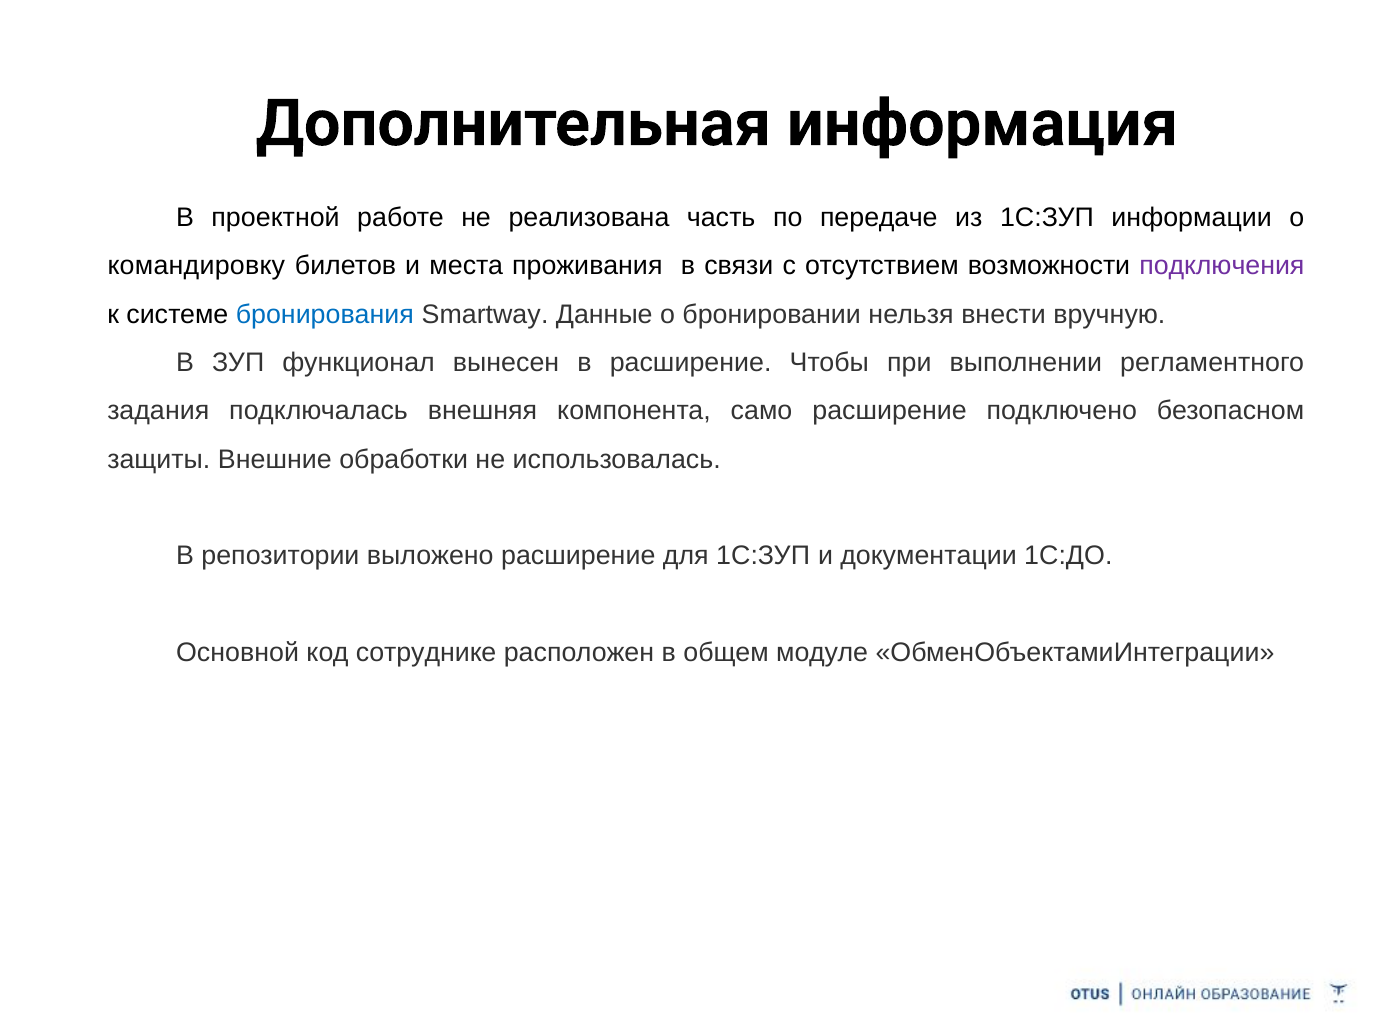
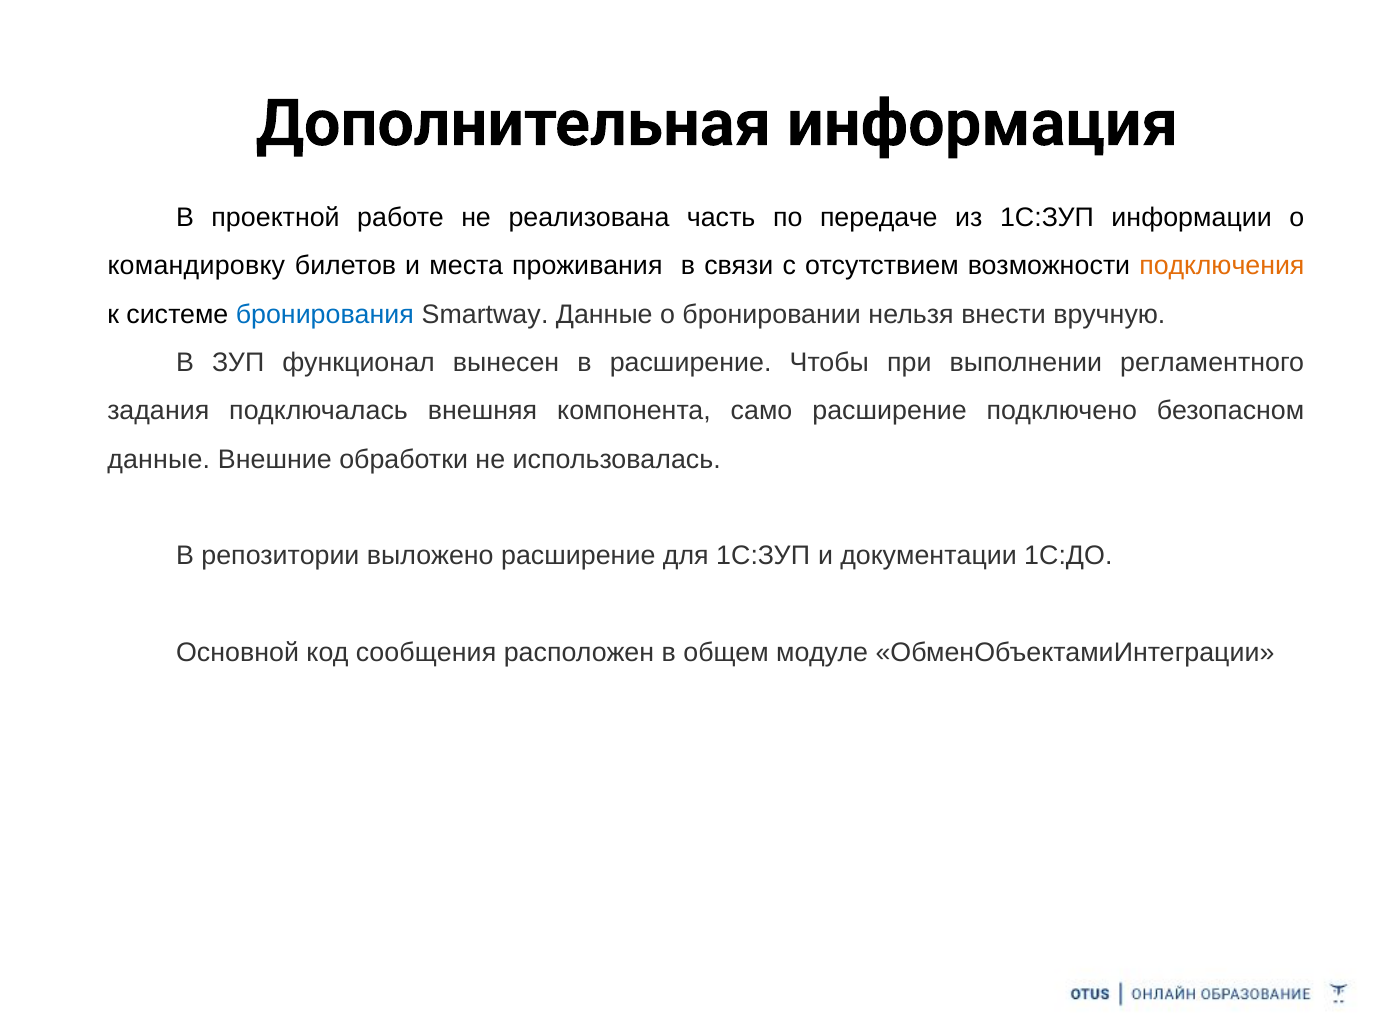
подключения colour: purple -> orange (1222, 266)
защиты: защиты -> данные (159, 459)
сотруднике: сотруднике -> сообщения (426, 653)
